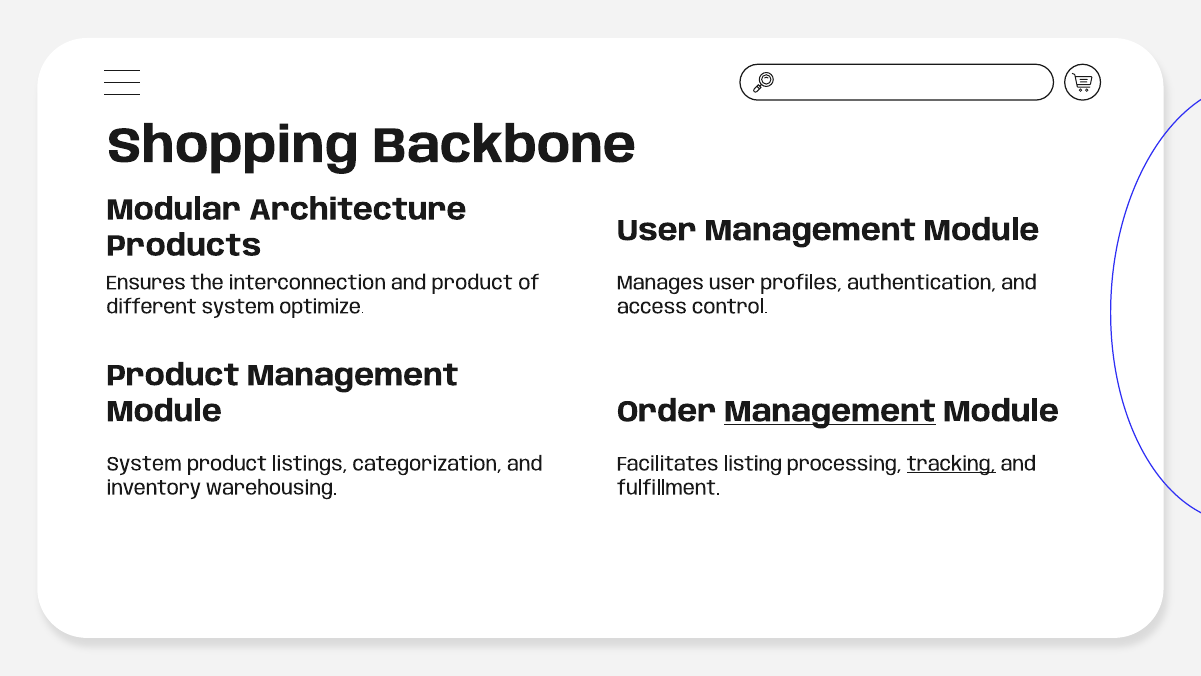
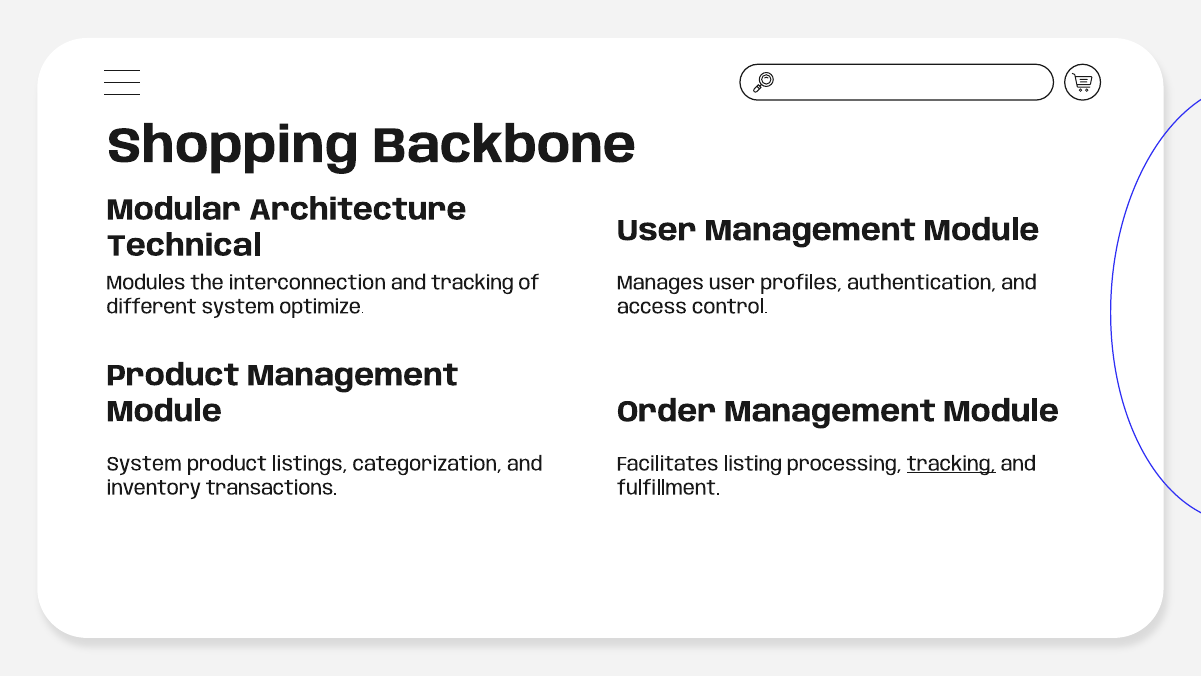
Products: Products -> Technical (184, 246)
Ensures: Ensures -> Modules (146, 283)
and product: product -> tracking (472, 283)
Management underline: present -> none (830, 411)
warehousing: warehousing -> transactions (271, 488)
